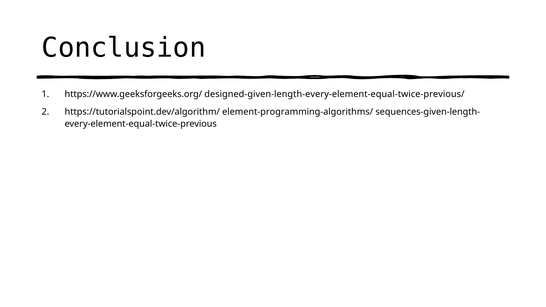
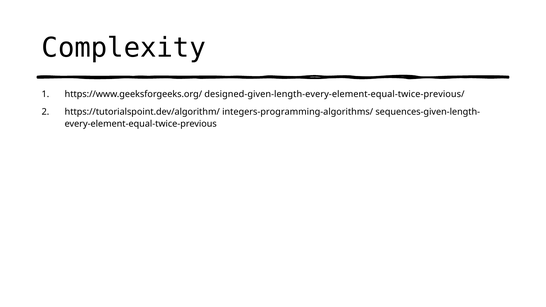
Conclusion: Conclusion -> Complexity (124, 48)
element-programming-algorithms/: element-programming-algorithms/ -> integers-programming-algorithms/ (298, 112)
